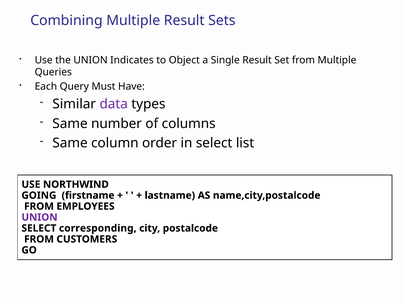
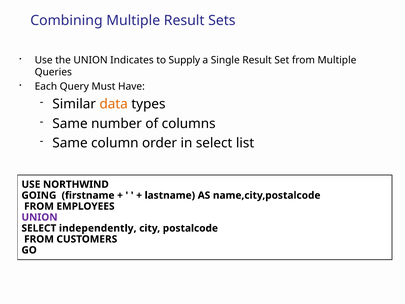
Object: Object -> Supply (184, 60)
data colour: purple -> orange (114, 104)
corresponding: corresponding -> independently (98, 228)
